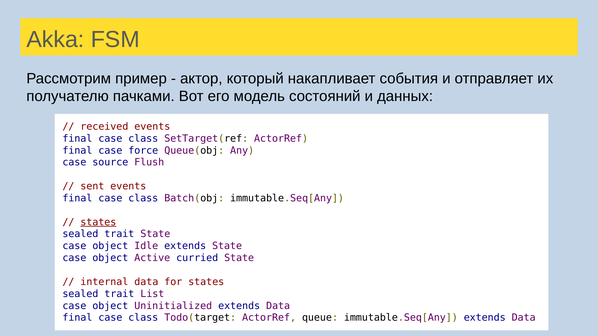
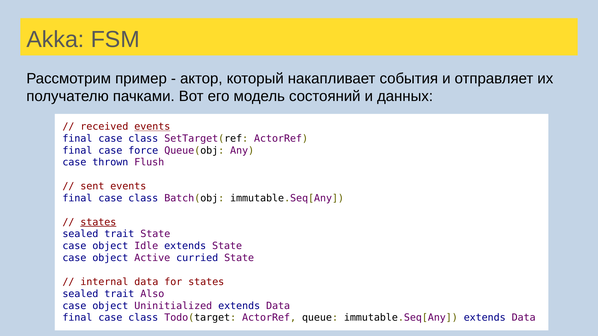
events underline: none -> present (152, 127)
source: source -> thrown (110, 163)
List: List -> Also (152, 294)
